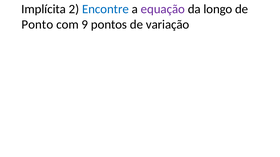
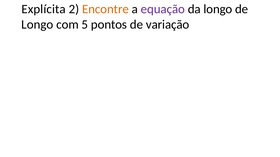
Implícita: Implícita -> Explícita (44, 9)
Encontre colour: blue -> orange (105, 9)
Ponto: Ponto -> Longo (37, 24)
9: 9 -> 5 (85, 24)
